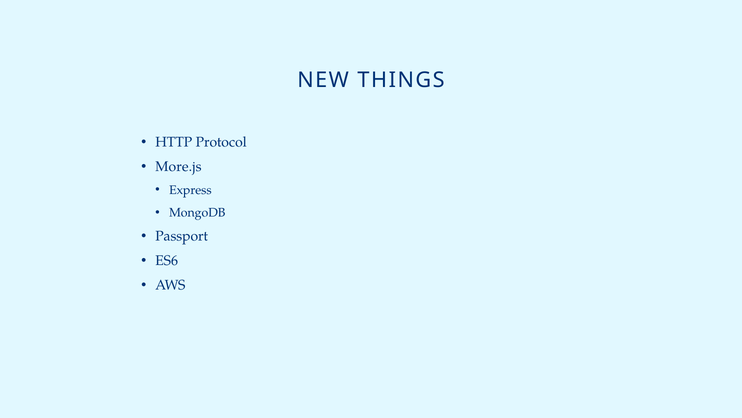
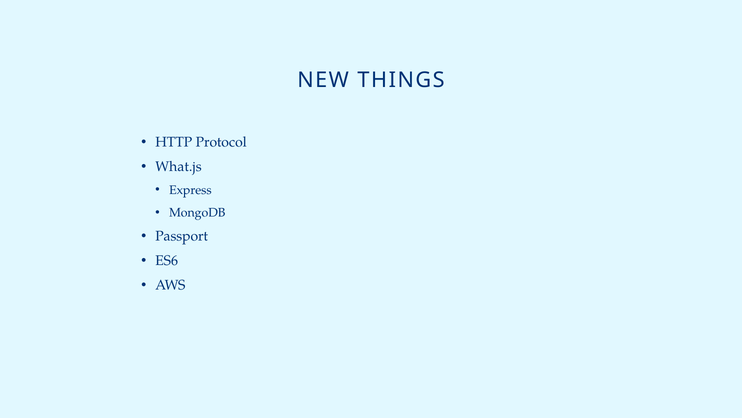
More.js: More.js -> What.js (178, 166)
